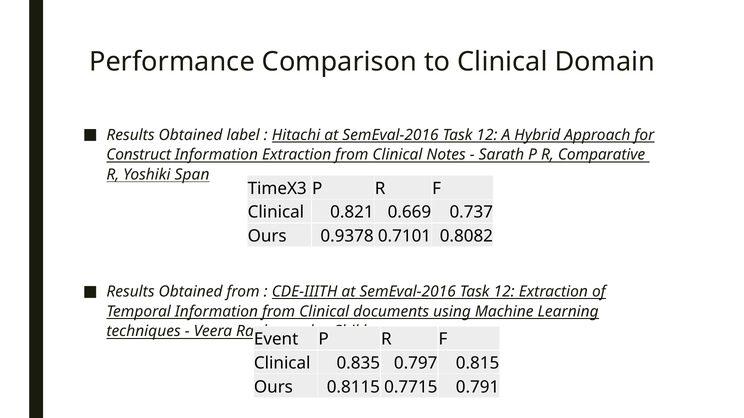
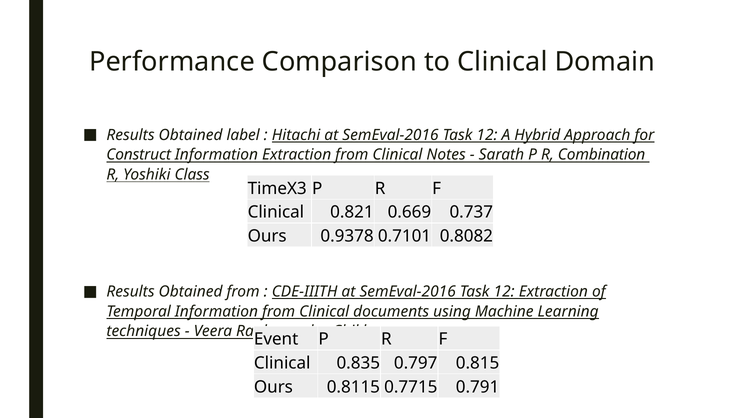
Comparative: Comparative -> Combination (602, 155)
Span: Span -> Class (192, 175)
